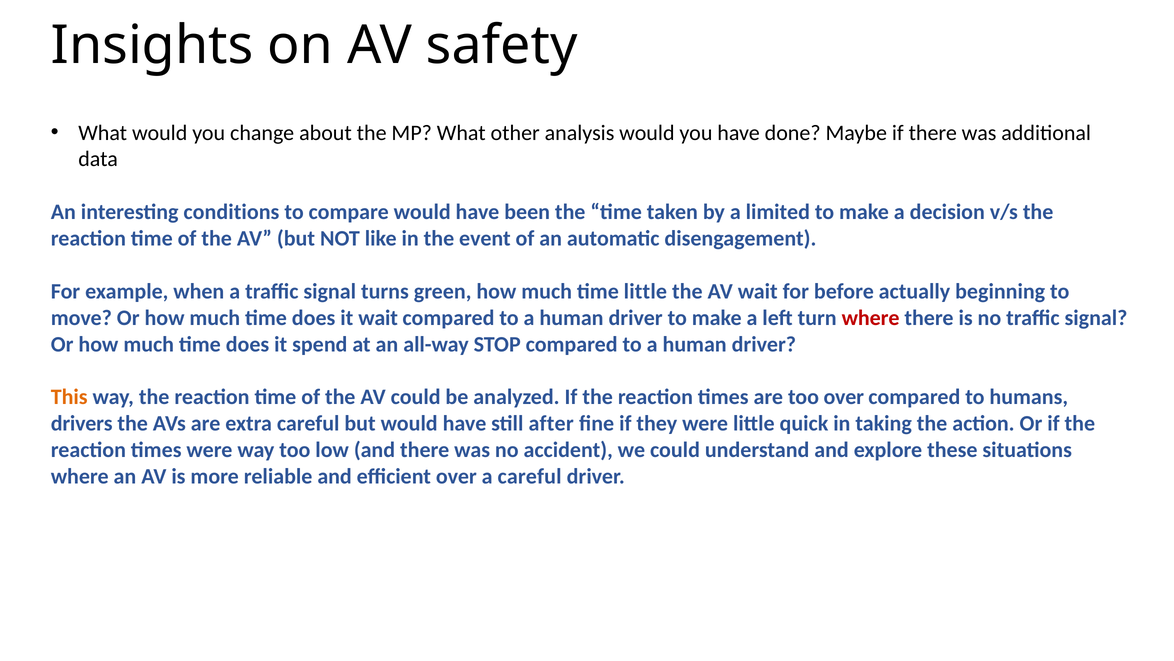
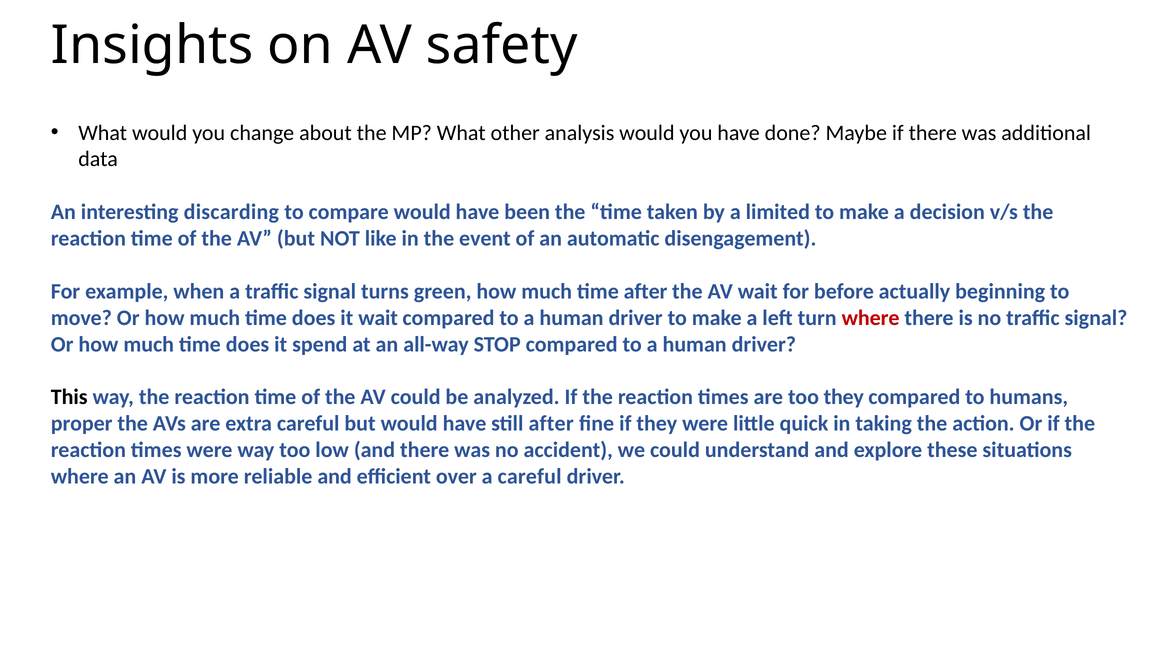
conditions: conditions -> discarding (231, 212)
time little: little -> after (646, 291)
This colour: orange -> black (69, 397)
too over: over -> they (844, 397)
drivers: drivers -> proper (82, 423)
